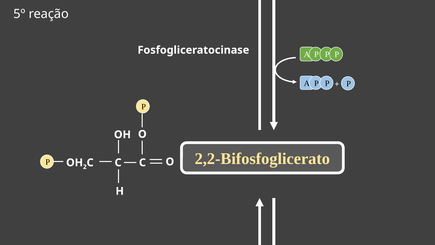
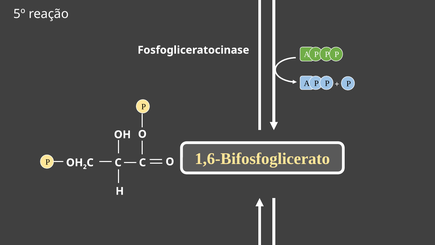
2,2-Bifosfoglicerato: 2,2-Bifosfoglicerato -> 1,6-Bifosfoglicerato (262, 159)
